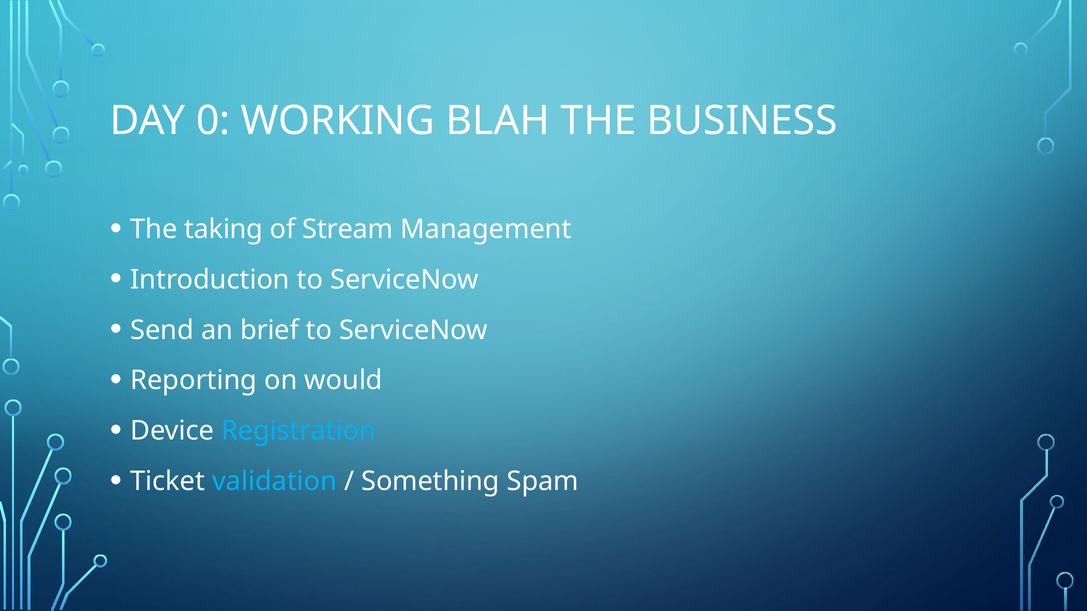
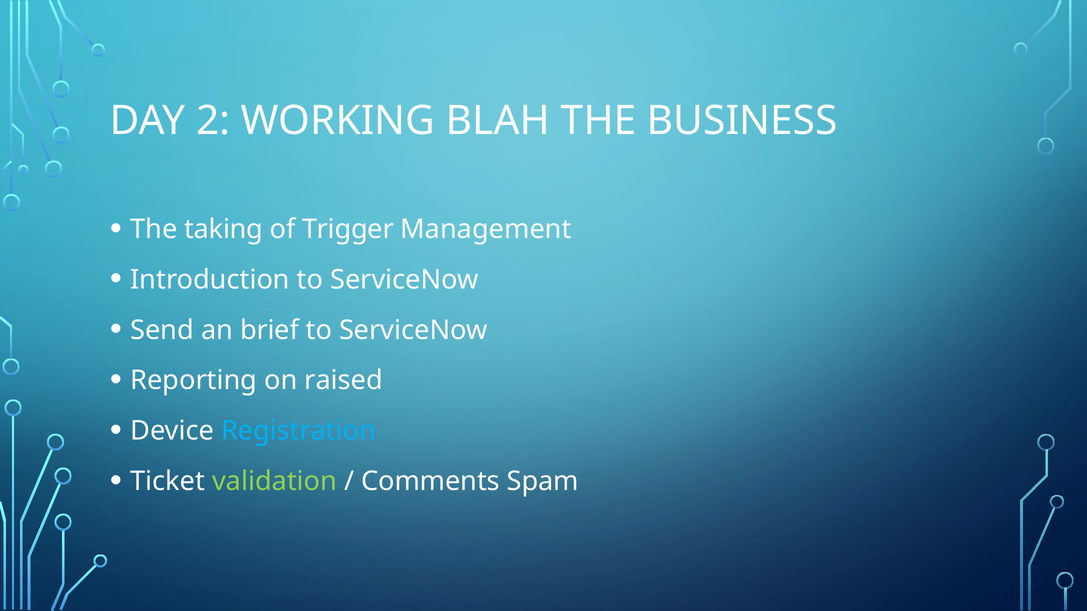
0: 0 -> 2 (213, 121)
Stream: Stream -> Trigger (348, 229)
would: would -> raised (344, 381)
validation colour: light blue -> light green (275, 482)
Something: Something -> Comments (431, 482)
